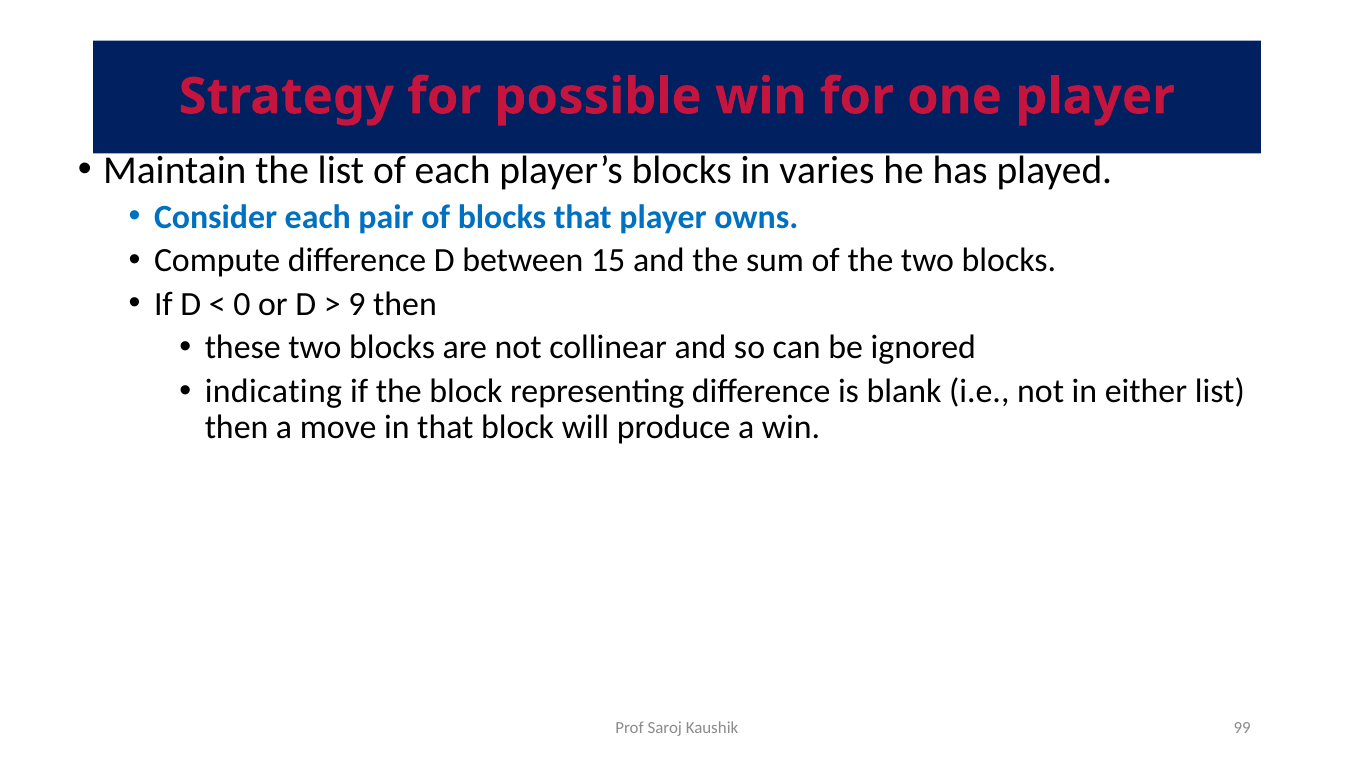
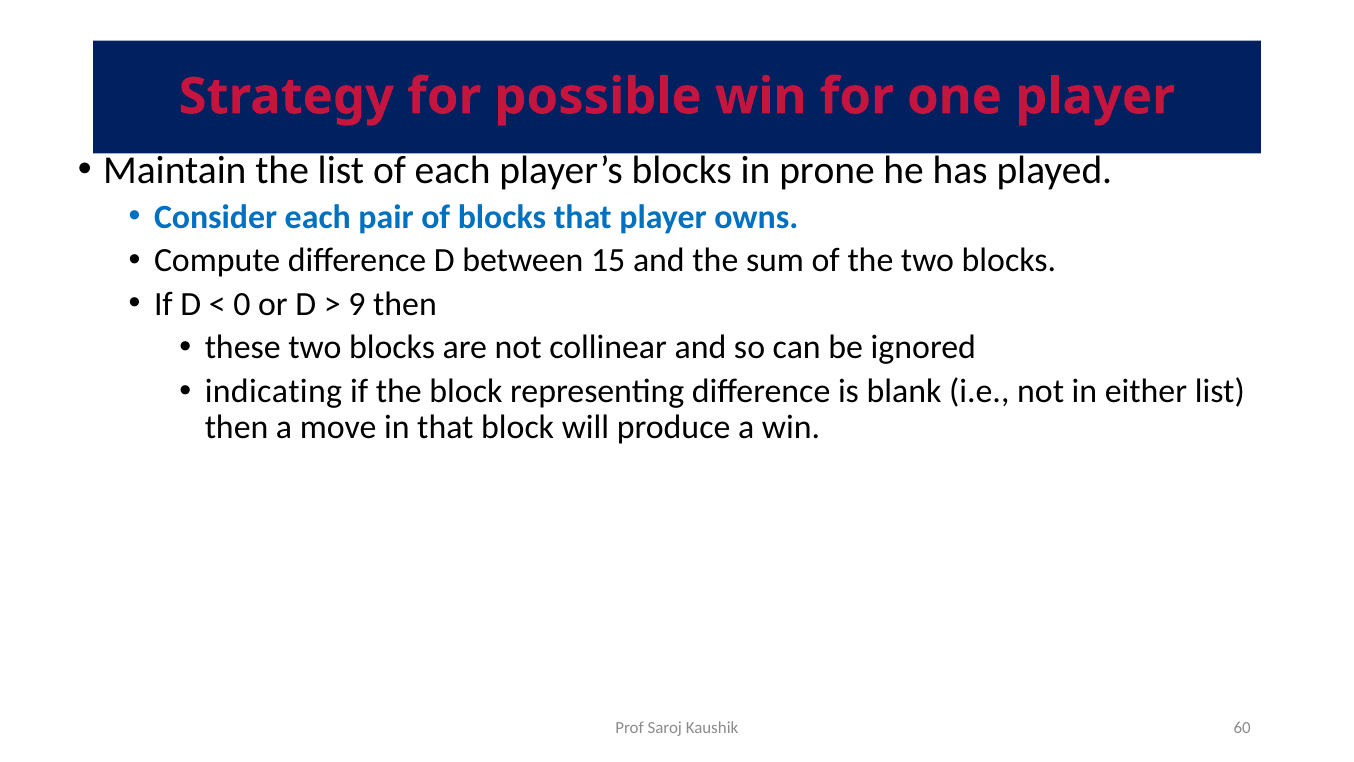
varies: varies -> prone (827, 170)
99: 99 -> 60 (1242, 727)
